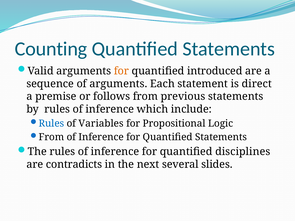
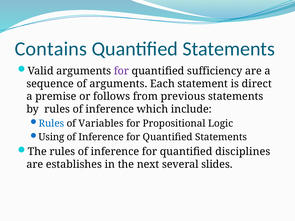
Counting: Counting -> Contains (51, 49)
for colour: orange -> purple (121, 71)
introduced: introduced -> sufficiency (215, 71)
From: From -> Using (51, 137)
contradicts: contradicts -> establishes (74, 165)
